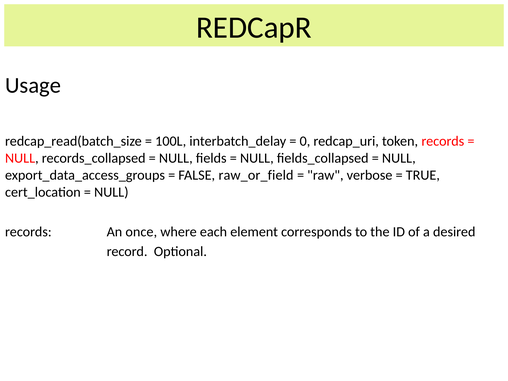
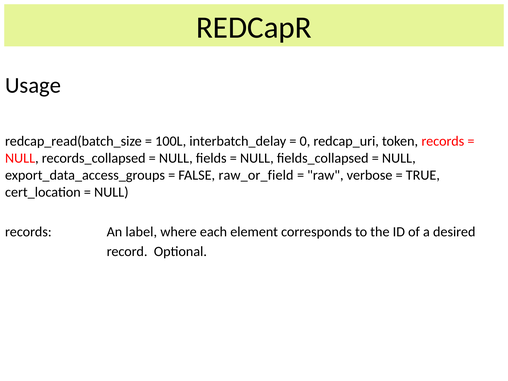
once: once -> label (141, 232)
